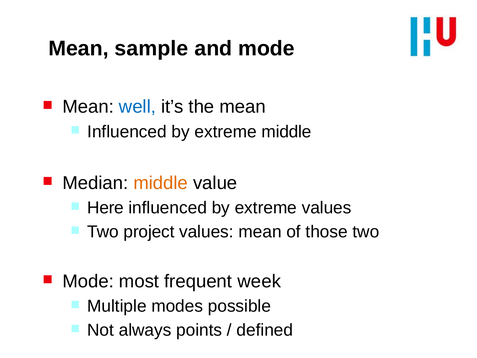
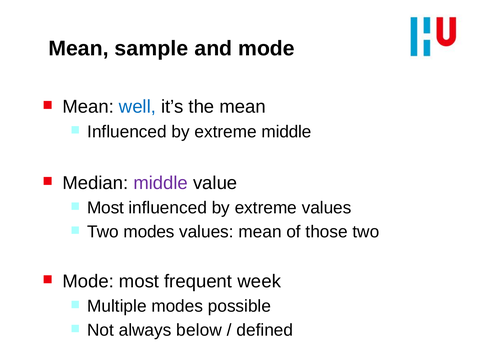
middle colour: orange -> purple (161, 183)
Here: Here -> Most (105, 208)
Two project: project -> modes (149, 232)
points: points -> below (199, 330)
